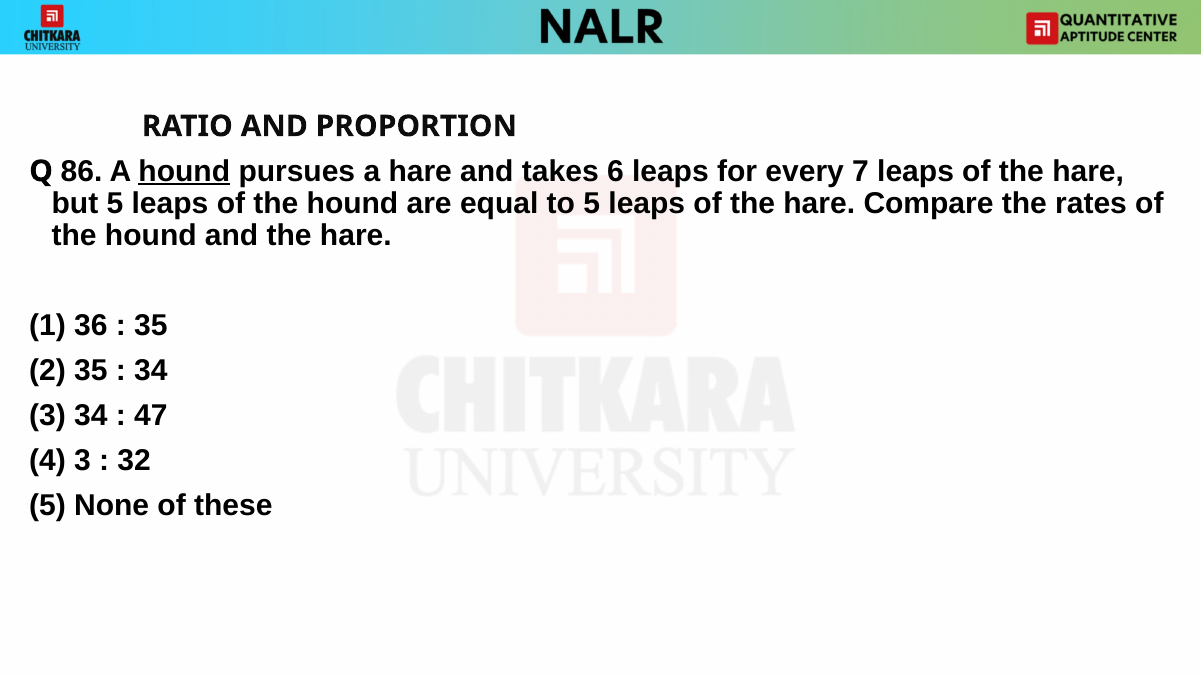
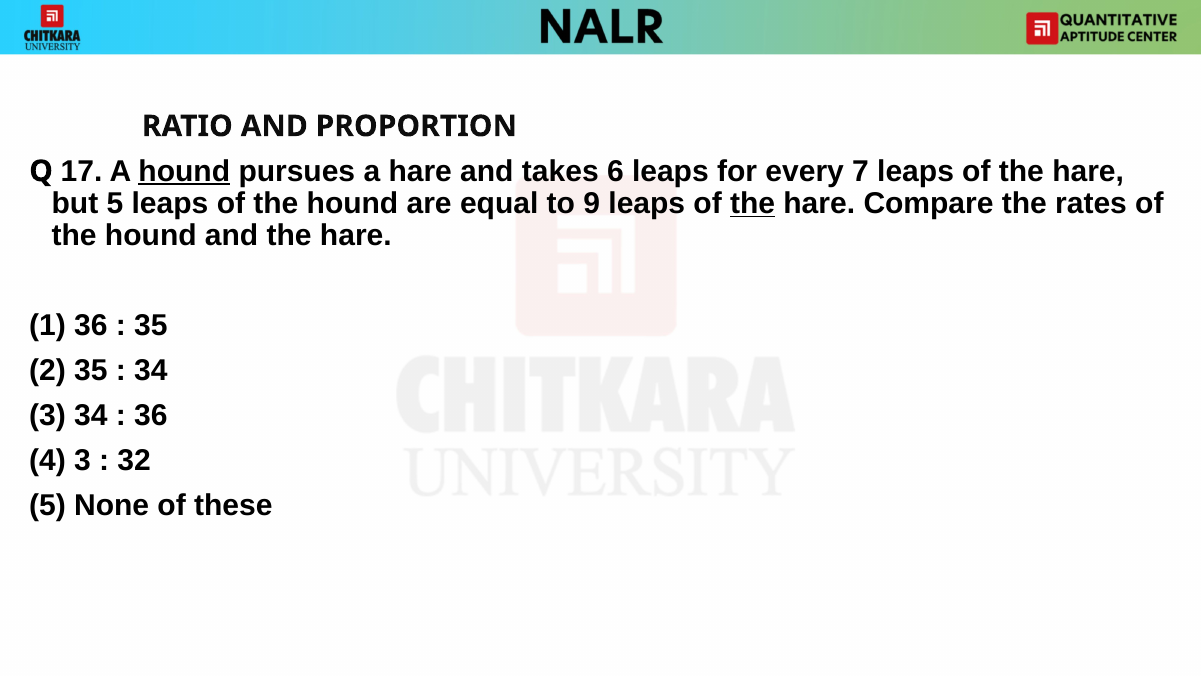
86: 86 -> 17 (82, 171)
to 5: 5 -> 9 (592, 203)
the underline: none -> present (753, 203)
47: 47 -> 36 (151, 416)
